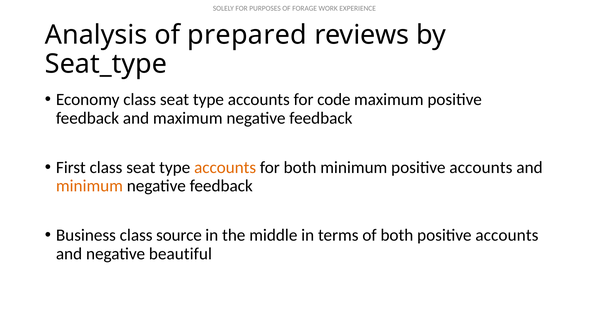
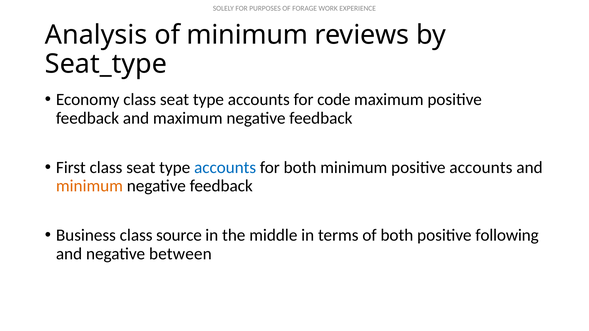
of prepared: prepared -> minimum (247, 35)
accounts colour: orange -> blue (225, 168)
both positive accounts: accounts -> following (507, 235)
beautiful: beautiful -> between (180, 254)
